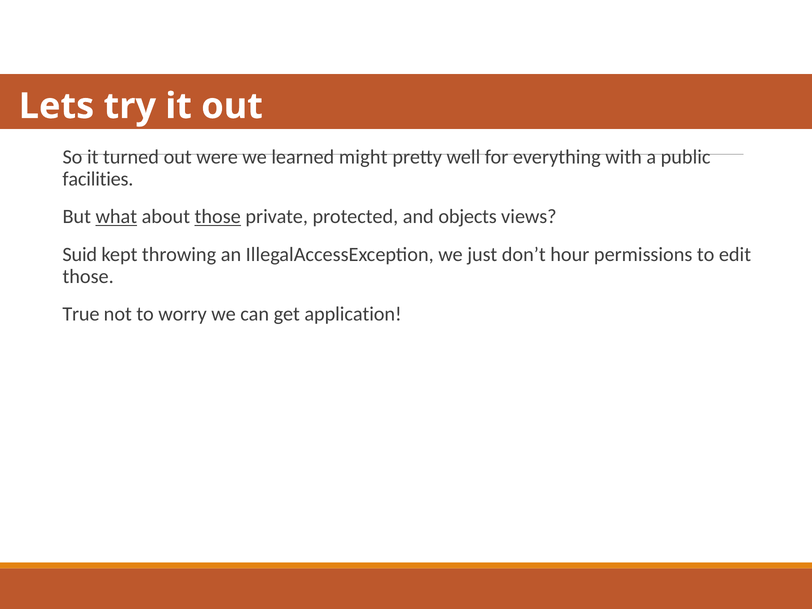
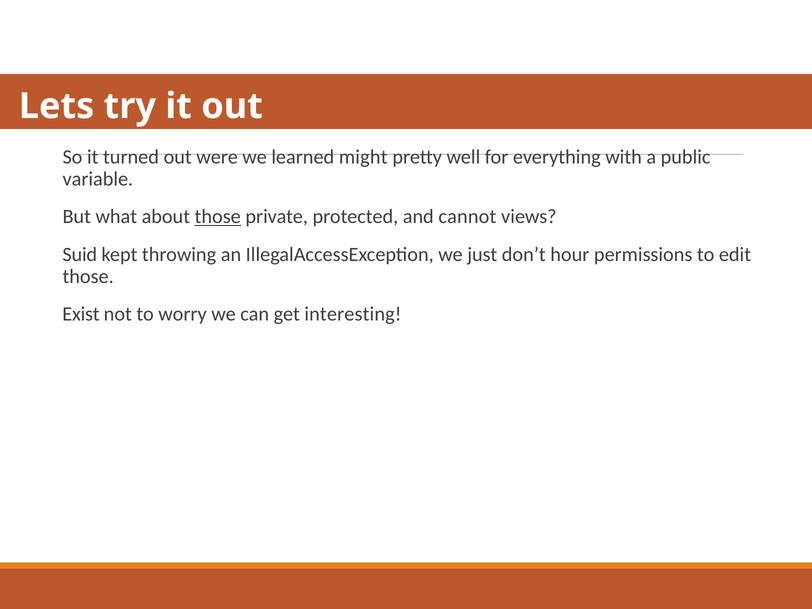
facilities: facilities -> variable (98, 179)
what underline: present -> none (116, 217)
objects: objects -> cannot (467, 217)
True: True -> Exist (81, 314)
application: application -> interesting (353, 314)
